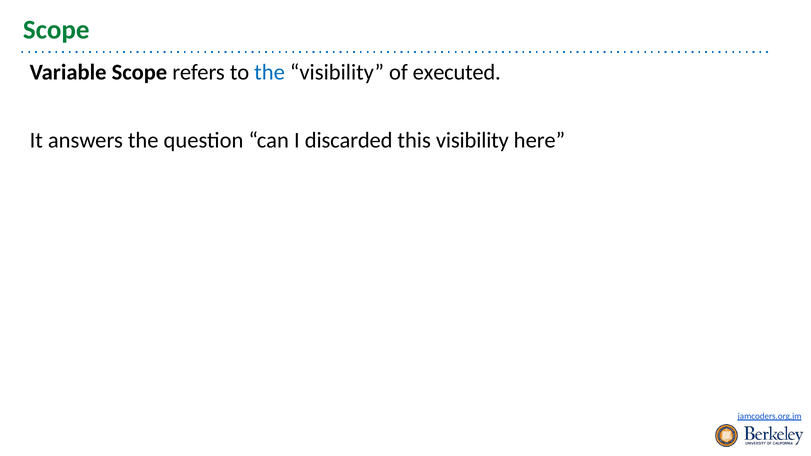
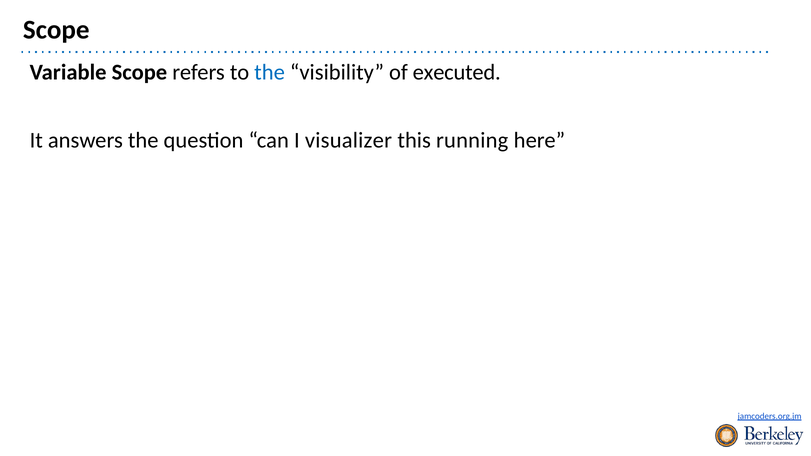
Scope colour: green -> black (56, 30)
discarded: discarded -> visualizer (348, 140)
this visibility: visibility -> running (472, 140)
